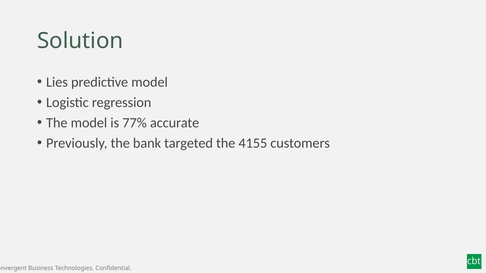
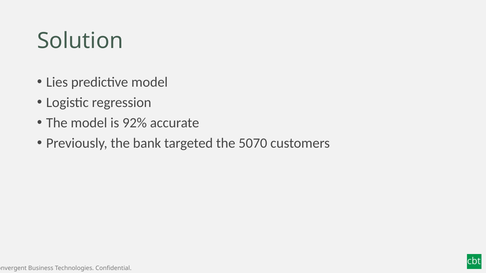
77%: 77% -> 92% (135, 123)
4155: 4155 -> 5070 (253, 143)
